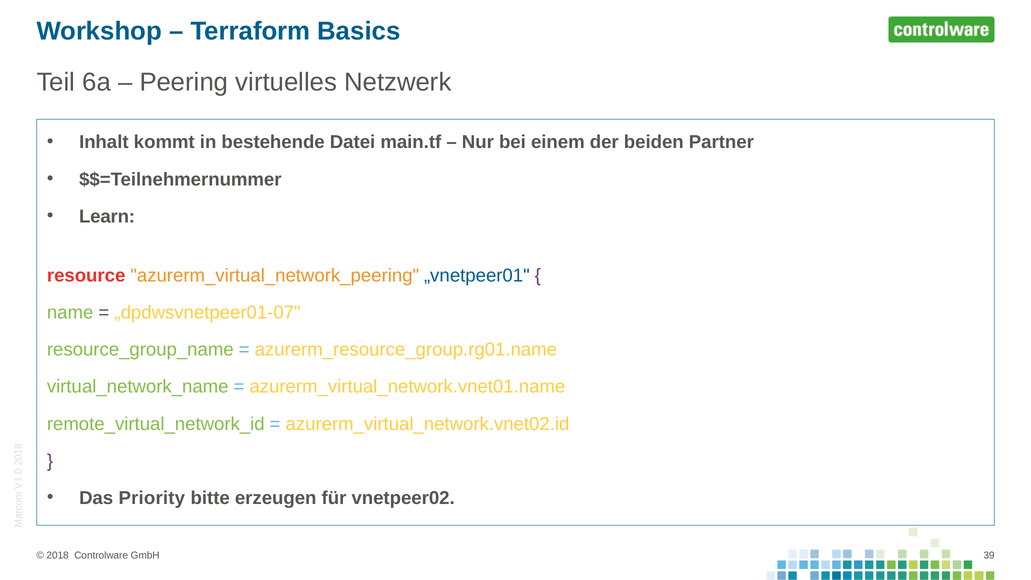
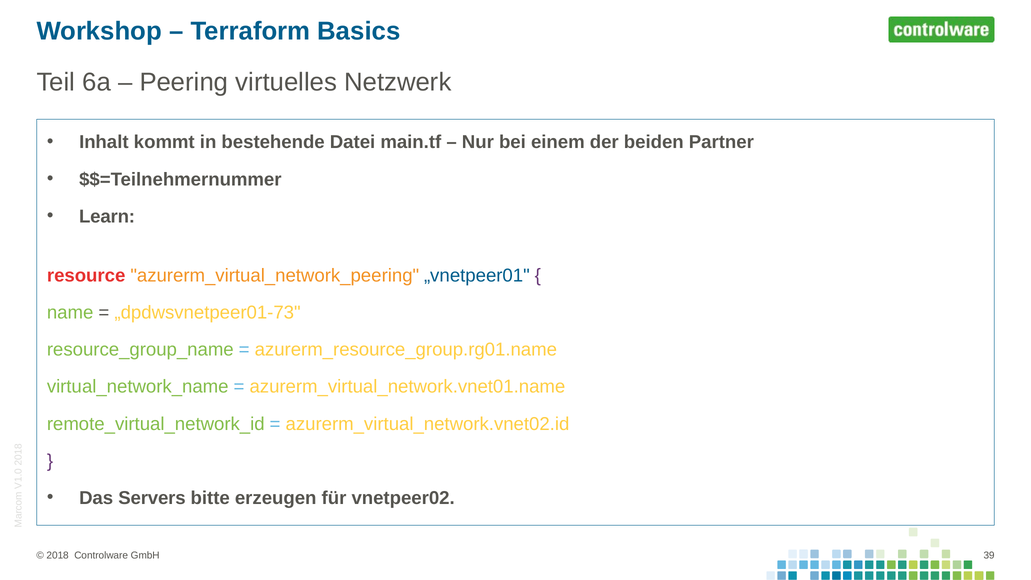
„dpdwsvnetpeer01-07: „dpdwsvnetpeer01-07 -> „dpdwsvnetpeer01-73 (208, 313)
Priority: Priority -> Servers (152, 498)
